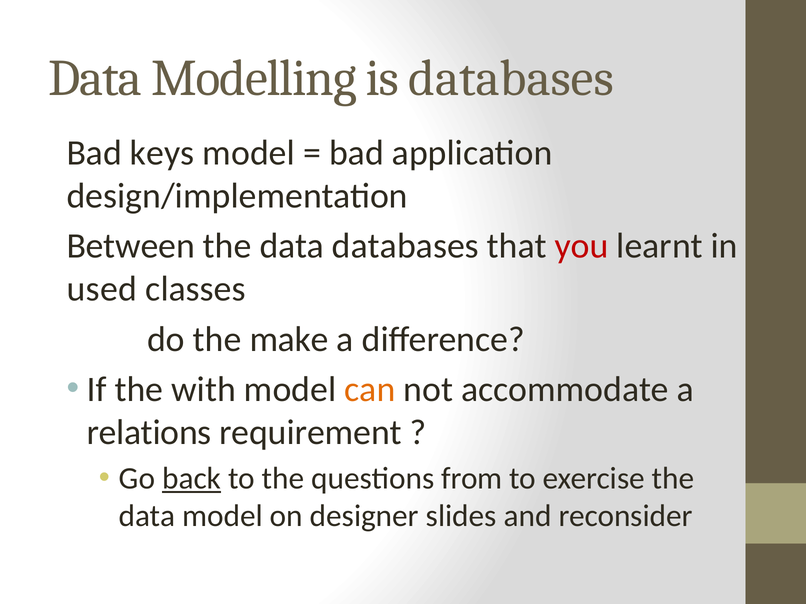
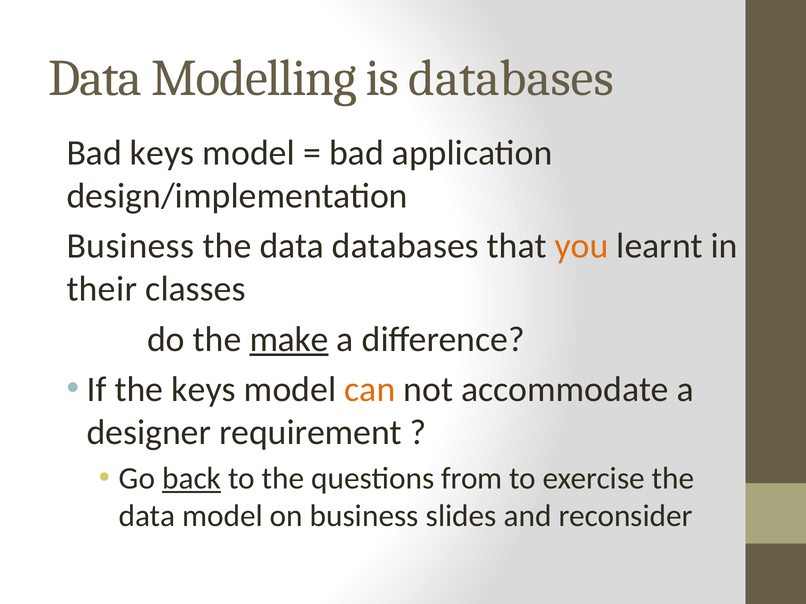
Between: Between -> Business (130, 246)
you colour: red -> orange (582, 246)
used: used -> their (102, 289)
make underline: none -> present (289, 340)
the with: with -> keys (204, 390)
relations: relations -> designer (149, 433)
on designer: designer -> business (364, 517)
